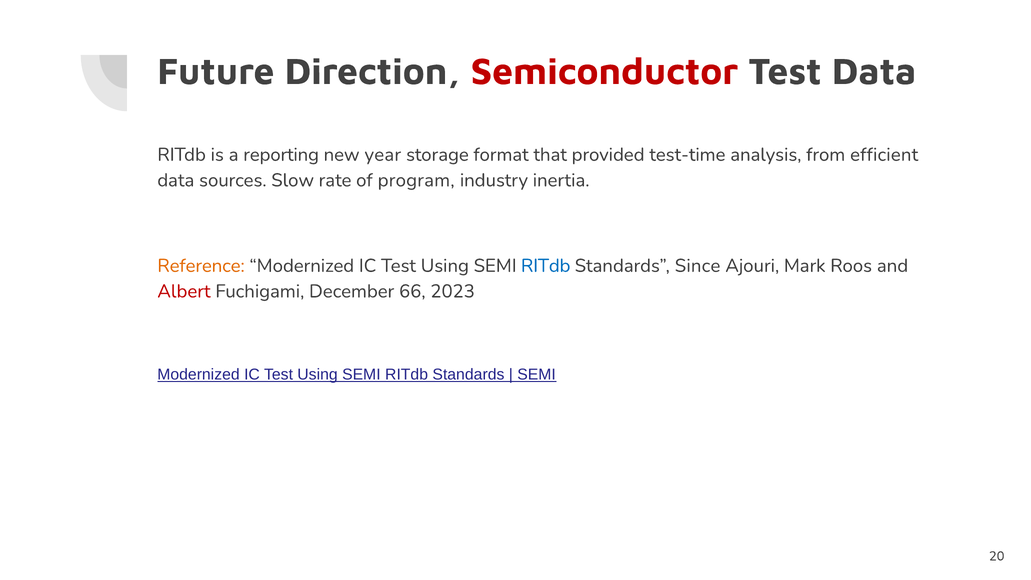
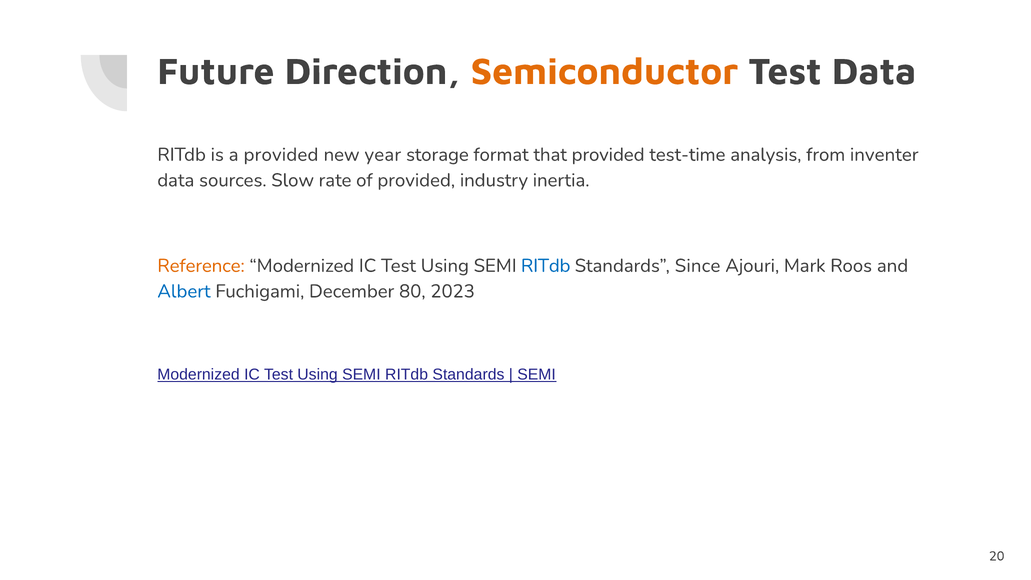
Semiconductor colour: red -> orange (604, 72)
a reporting: reporting -> provided (281, 155)
efficient: efficient -> inventer (884, 155)
of program: program -> provided (416, 180)
Albert colour: red -> blue (184, 291)
66: 66 -> 80 (412, 291)
